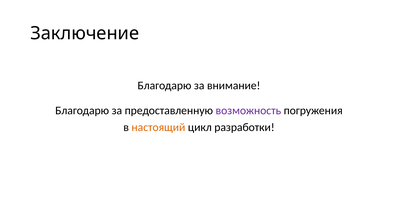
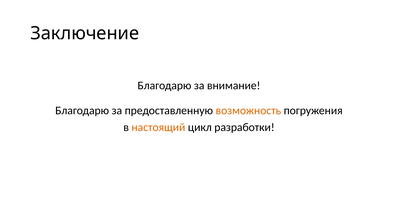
возможность colour: purple -> orange (248, 110)
